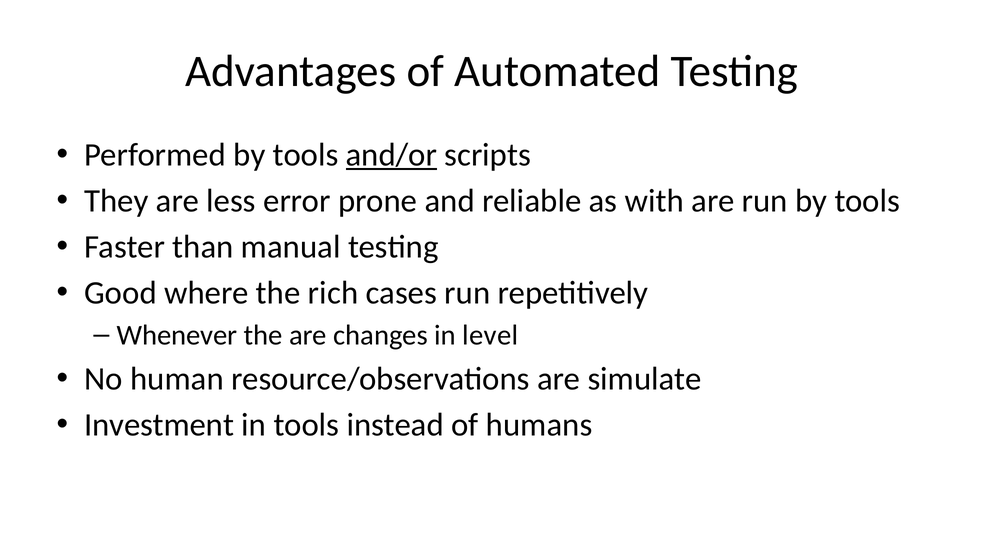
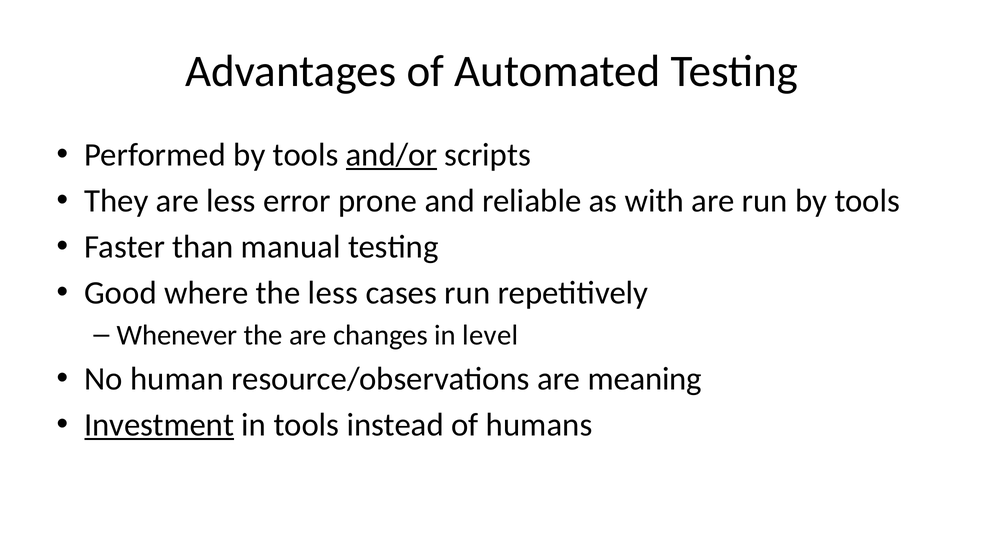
the rich: rich -> less (333, 293)
simulate: simulate -> meaning (645, 379)
Investment underline: none -> present (159, 425)
